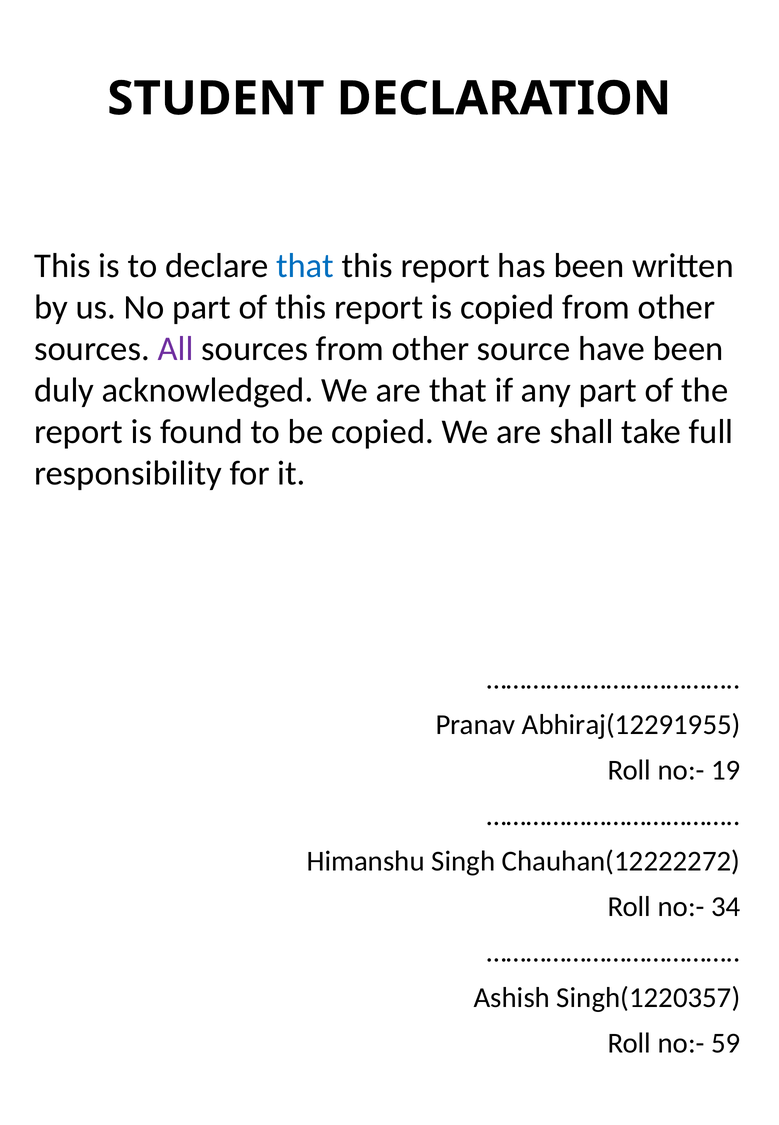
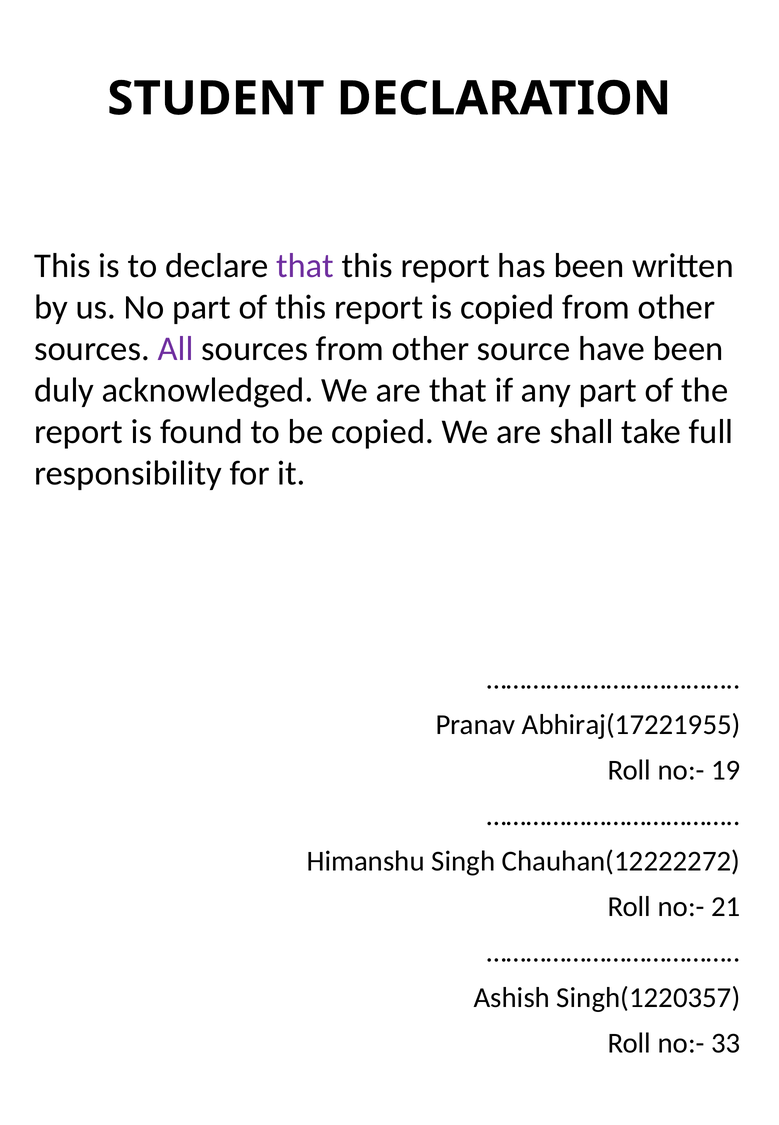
that colour: blue -> purple (305, 266)
Abhiraj(12291955: Abhiraj(12291955 -> Abhiraj(17221955 (631, 725)
34: 34 -> 21 (726, 907)
59: 59 -> 33 (726, 1043)
